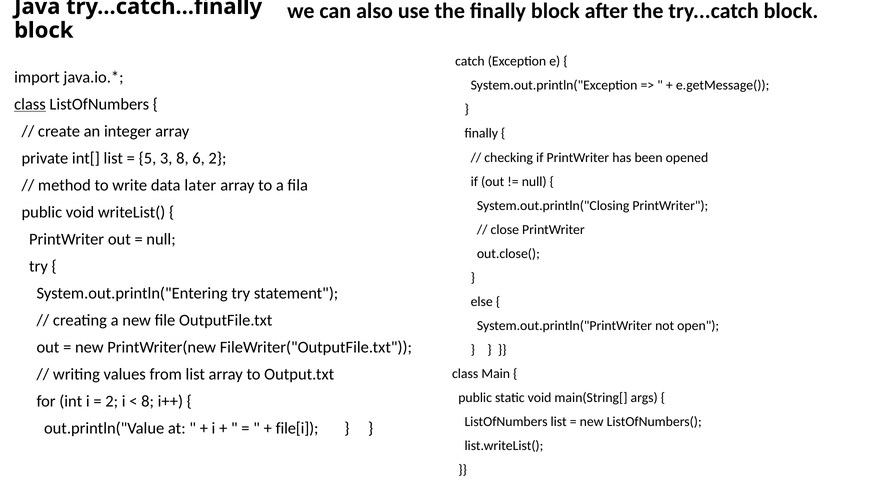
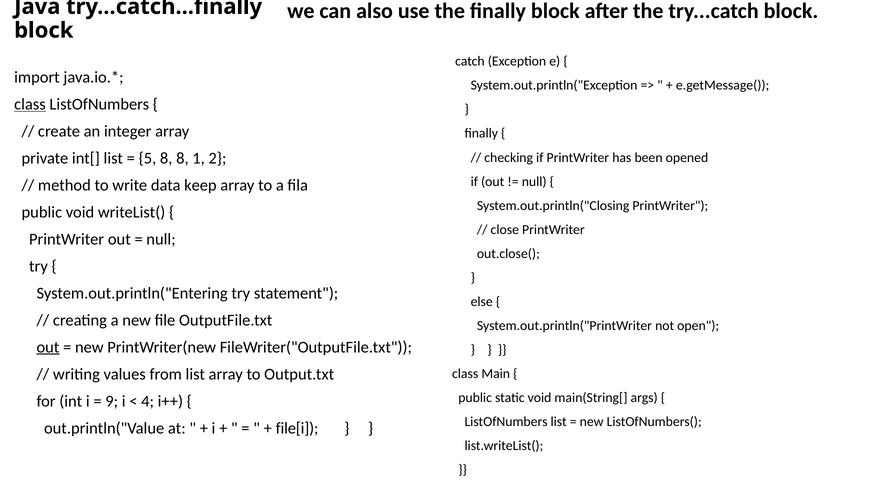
5 3: 3 -> 8 (166, 158)
6: 6 -> 1 (199, 158)
later: later -> keep (200, 185)
out underline: none -> present (48, 347)
2: 2 -> 9 (112, 401)
8: 8 -> 4 (148, 401)
